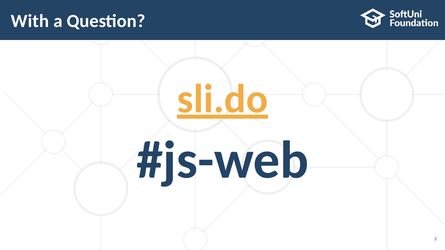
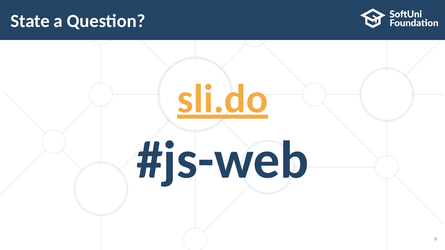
With: With -> State (30, 21)
